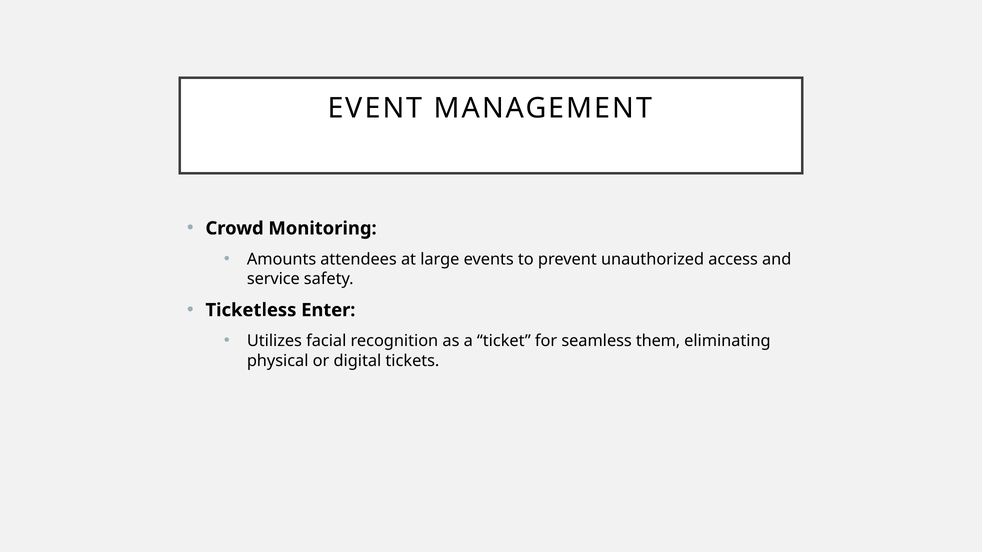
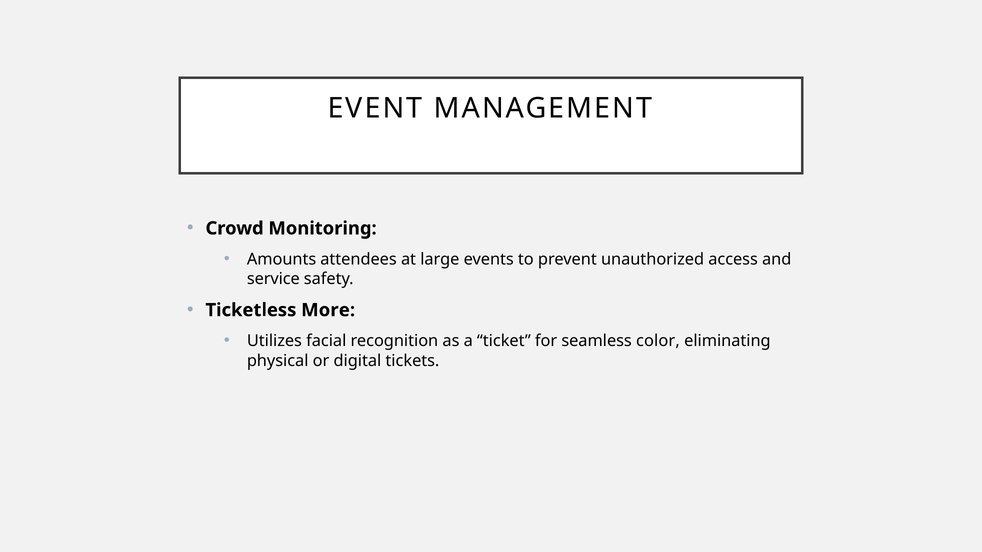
Enter: Enter -> More (328, 310)
them: them -> color (658, 341)
